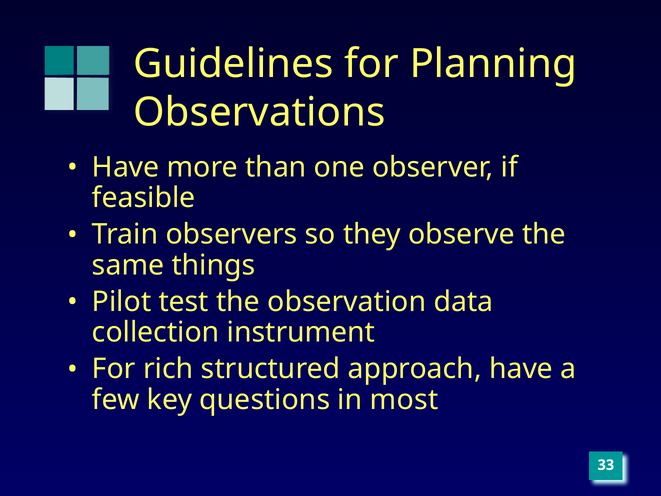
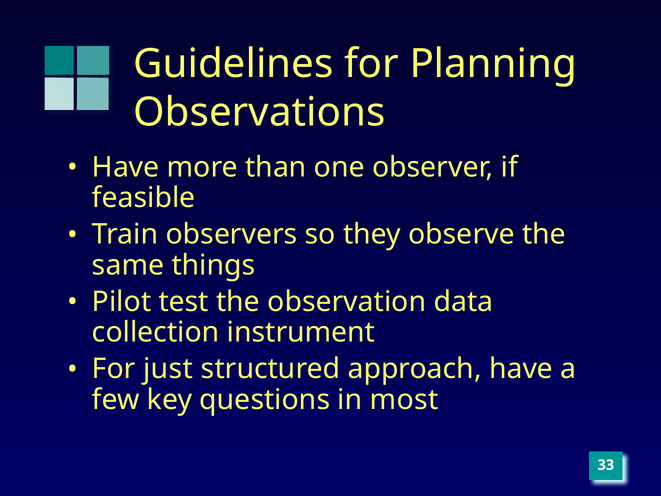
rich: rich -> just (168, 369)
